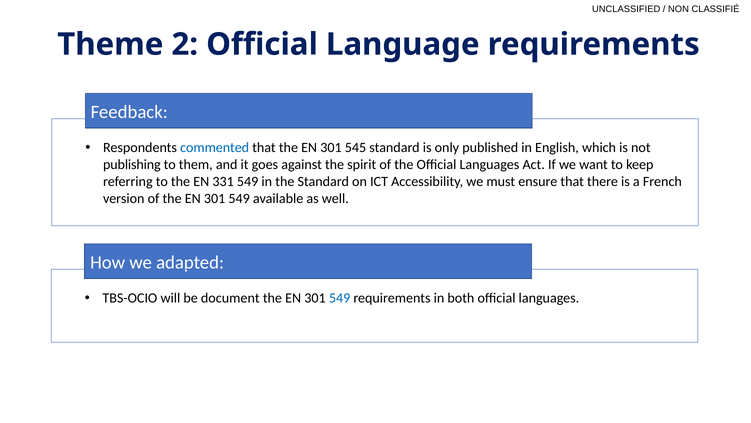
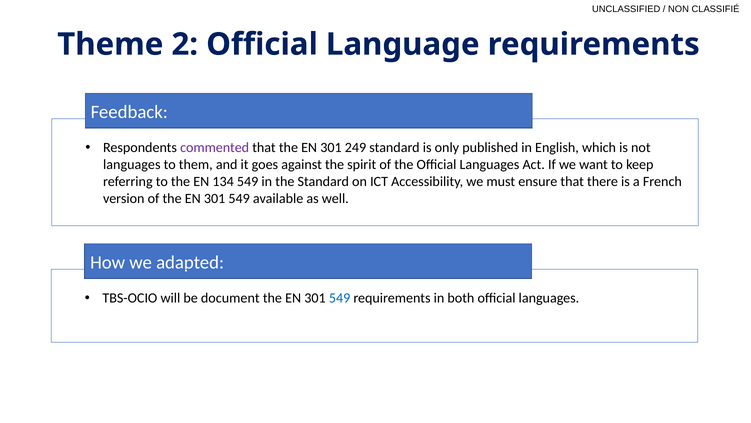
commented colour: blue -> purple (215, 148)
545: 545 -> 249 (355, 148)
publishing: publishing -> languages (132, 164)
331: 331 -> 134 (223, 181)
